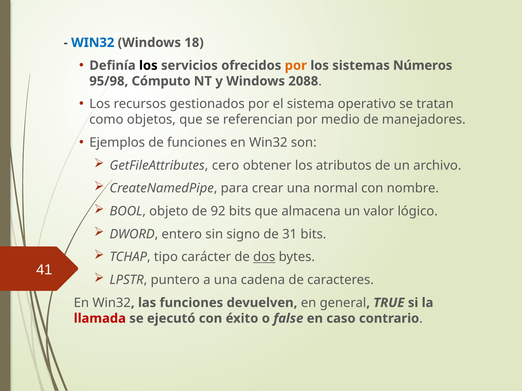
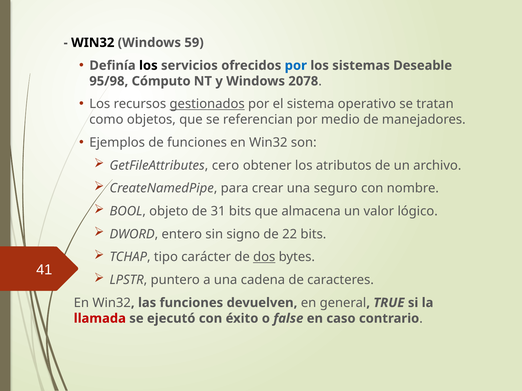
WIN32 colour: blue -> black (93, 43)
18: 18 -> 59 (194, 43)
por colour: orange -> blue (296, 66)
Números: Números -> Deseable (423, 66)
2088: 2088 -> 2078 (303, 81)
gestionados underline: none -> present (207, 104)
normal: normal -> seguro (336, 189)
92: 92 -> 31 (218, 211)
31: 31 -> 22 (290, 234)
